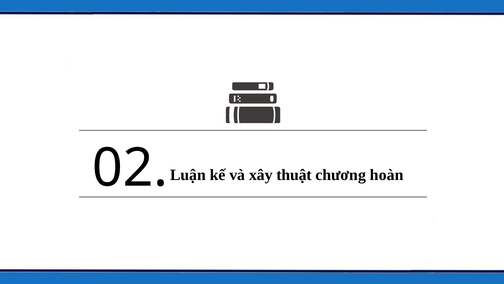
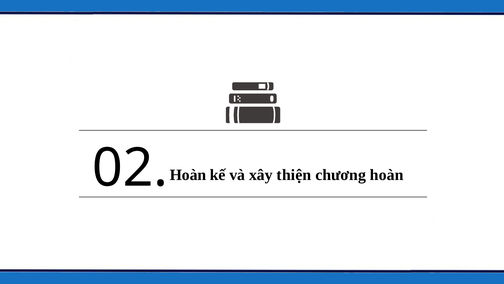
Luận: Luận -> Hoàn (188, 175)
thuật: thuật -> thiện (294, 175)
